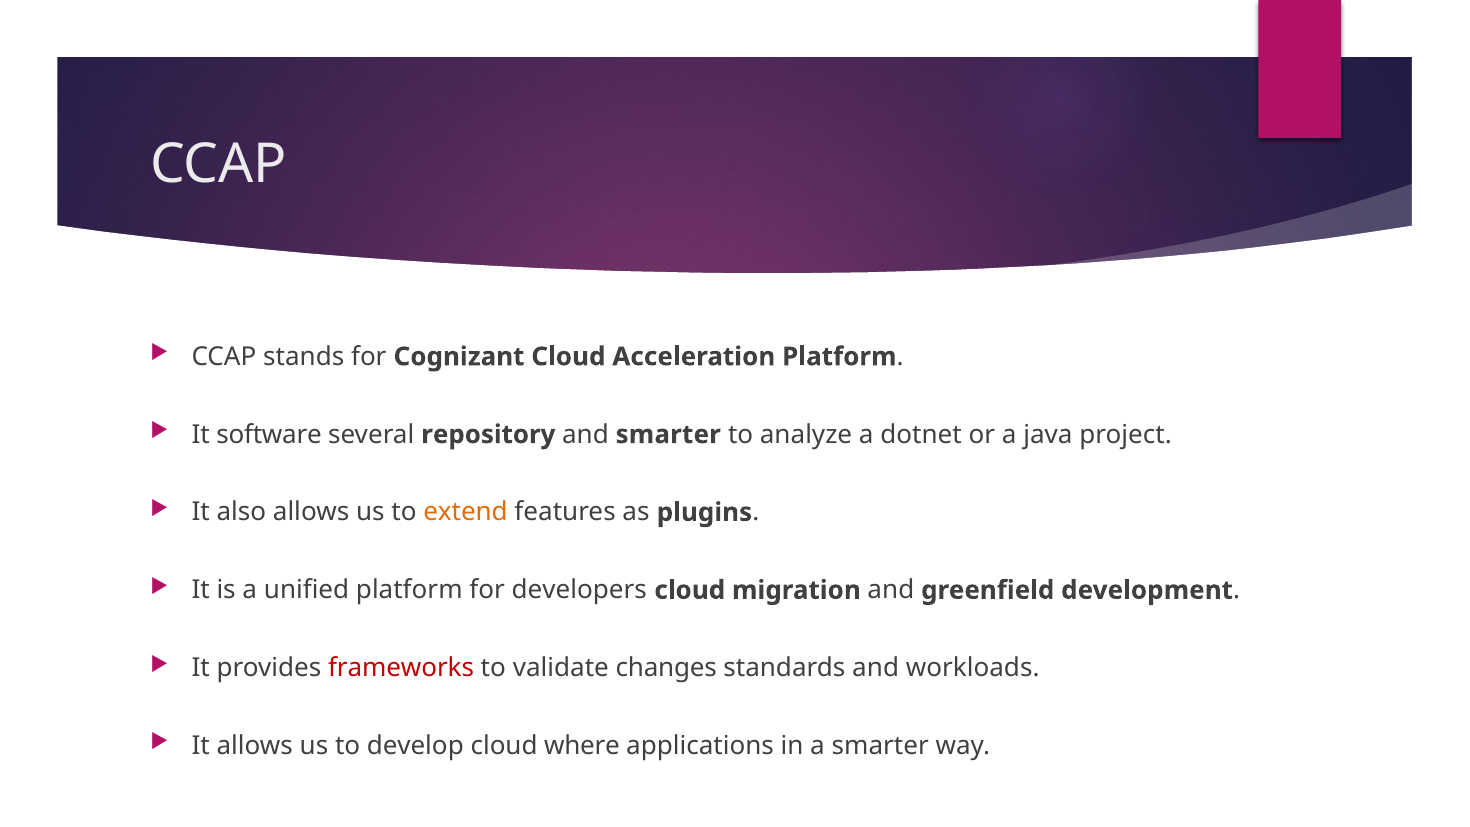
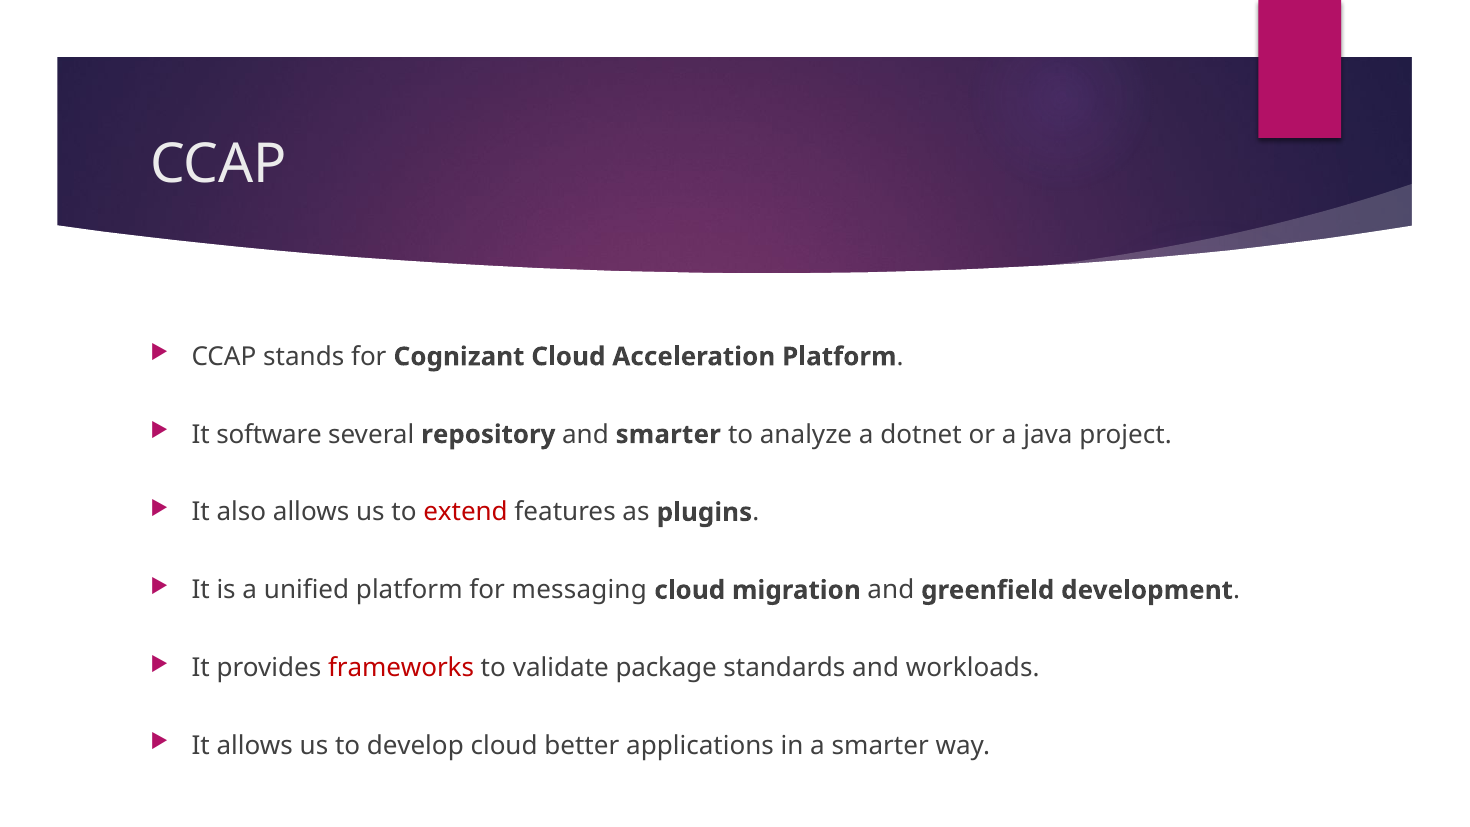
extend colour: orange -> red (466, 512)
developers: developers -> messaging (579, 590)
changes: changes -> package (666, 668)
where: where -> better (582, 746)
